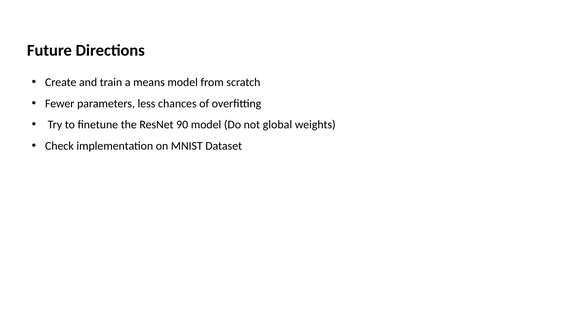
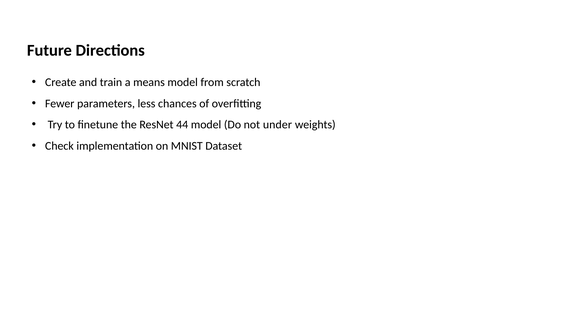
90: 90 -> 44 (182, 125)
global: global -> under (277, 125)
